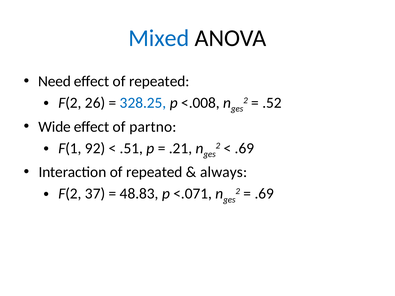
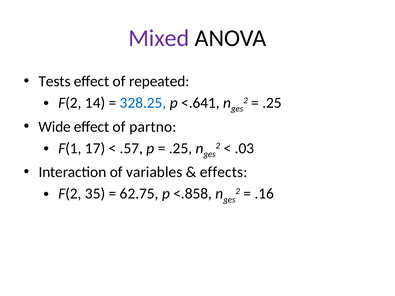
Mixed colour: blue -> purple (159, 38)
Need: Need -> Tests (55, 81)
26: 26 -> 14 (95, 103)
<.008: <.008 -> <.641 (200, 103)
.52: .52 -> .25 (272, 103)
92: 92 -> 17 (95, 148)
.51: .51 -> .57 (131, 148)
.21: .21 -> .25 (180, 148)
.69: .69 -> .03 (244, 148)
Interaction of repeated: repeated -> variables (154, 172)
always: always -> effects (224, 172)
37: 37 -> 35 (95, 194)
48.83: 48.83 -> 62.75 (139, 194)
<.071: <.071 -> <.858 (193, 194)
.69: .69 -> .16 (264, 194)
